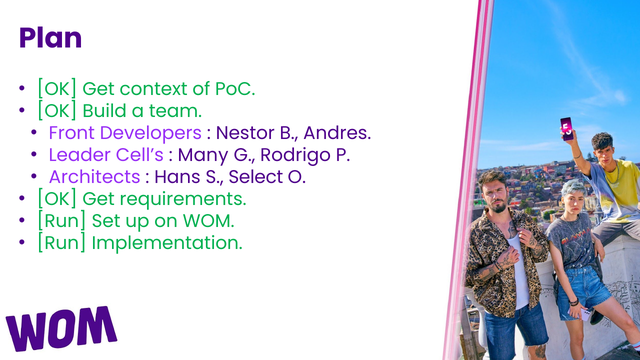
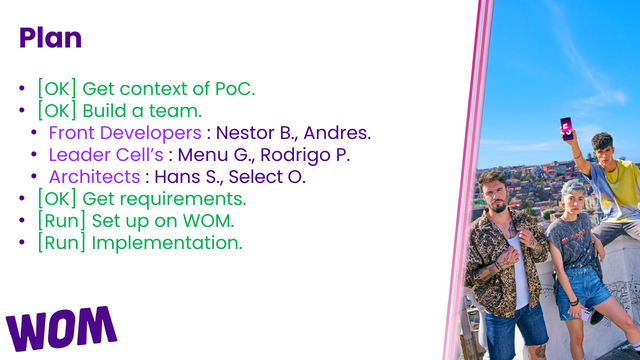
Many: Many -> Menu (203, 155)
